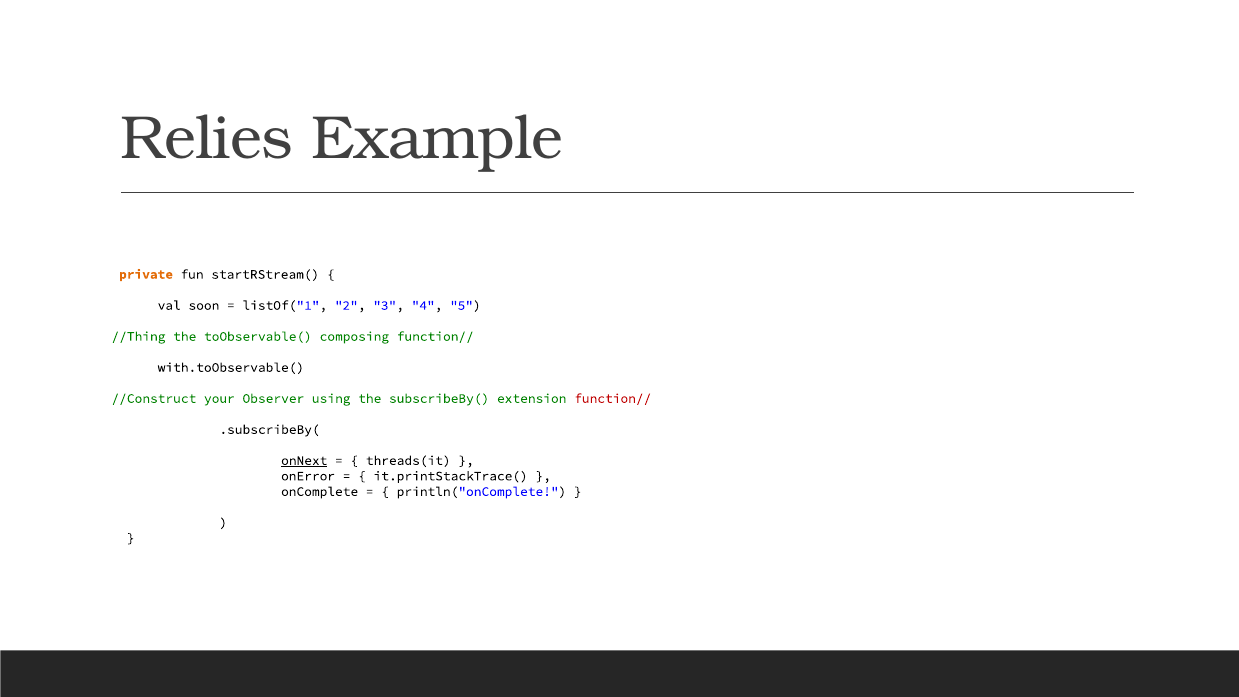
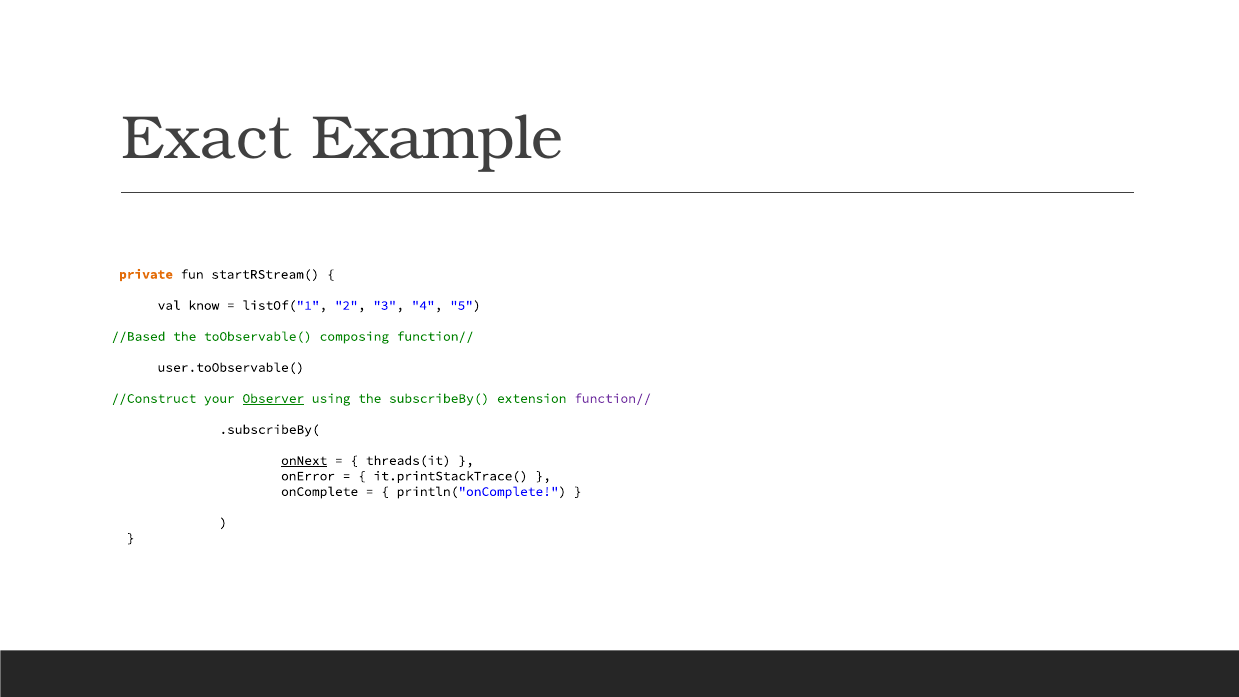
Relies: Relies -> Exact (207, 139)
soon: soon -> know (204, 305)
//Thing: //Thing -> //Based (138, 336)
with.toObservable(: with.toObservable( -> user.toObservable( (231, 367)
Observer underline: none -> present (273, 398)
function// colour: red -> purple (613, 398)
